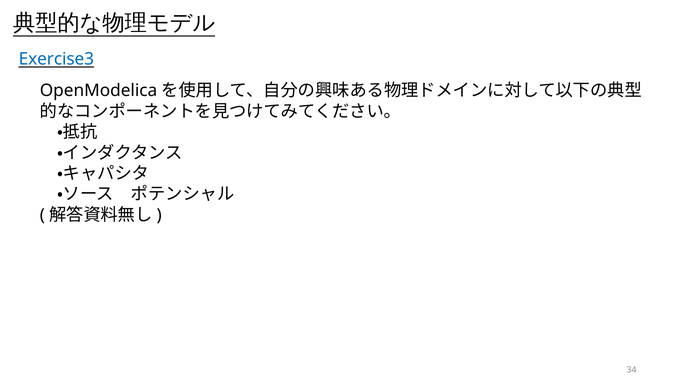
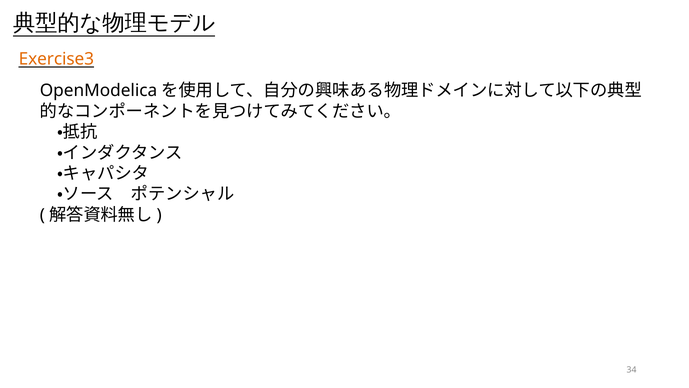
Exercise3 colour: blue -> orange (56, 59)
